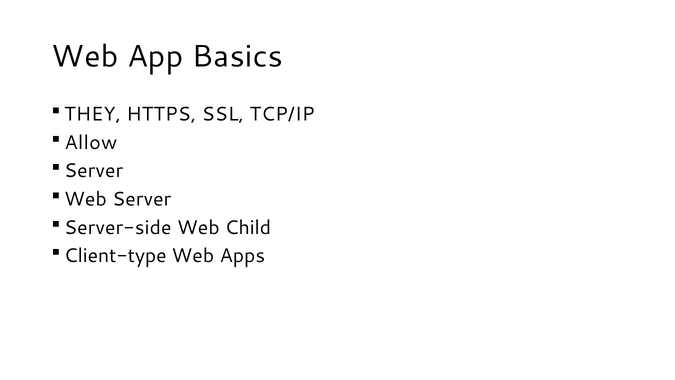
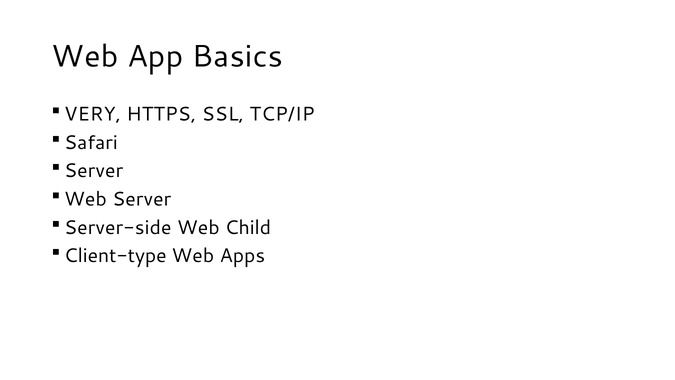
THEY: THEY -> VERY (93, 114)
Allow: Allow -> Safari (91, 142)
